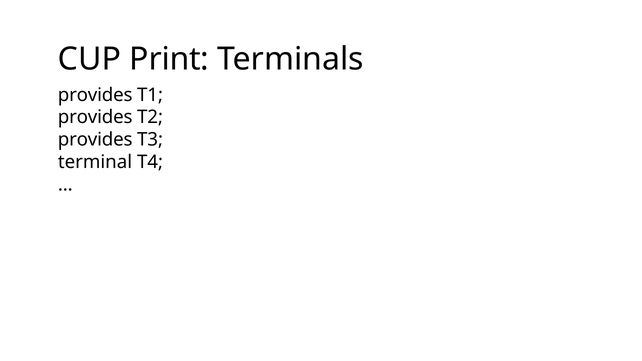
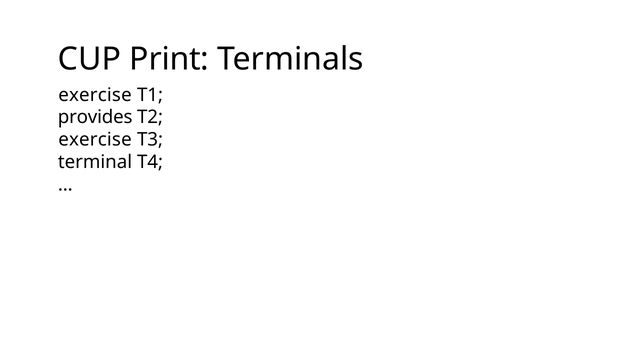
provides: provides -> exercise (95, 95)
provides: provides -> exercise (95, 140)
